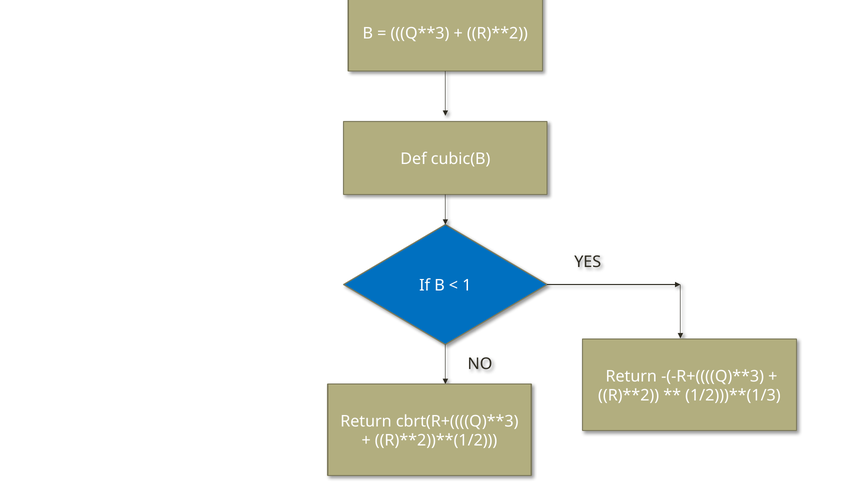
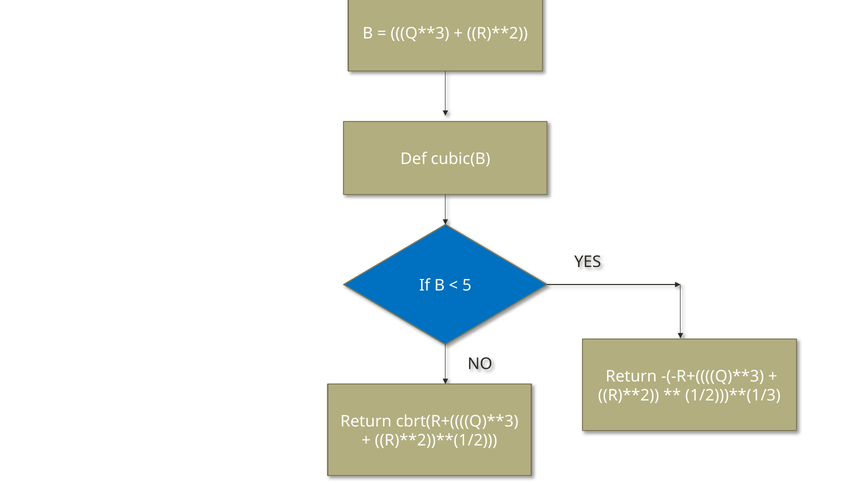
1: 1 -> 5 (467, 286)
